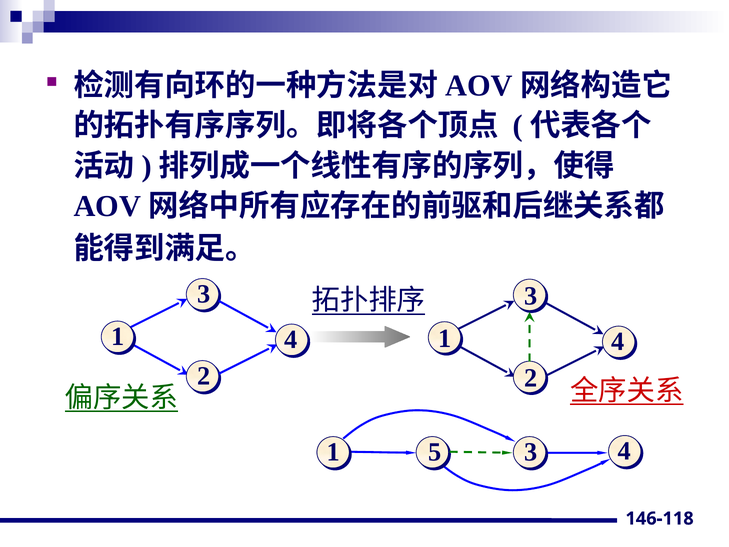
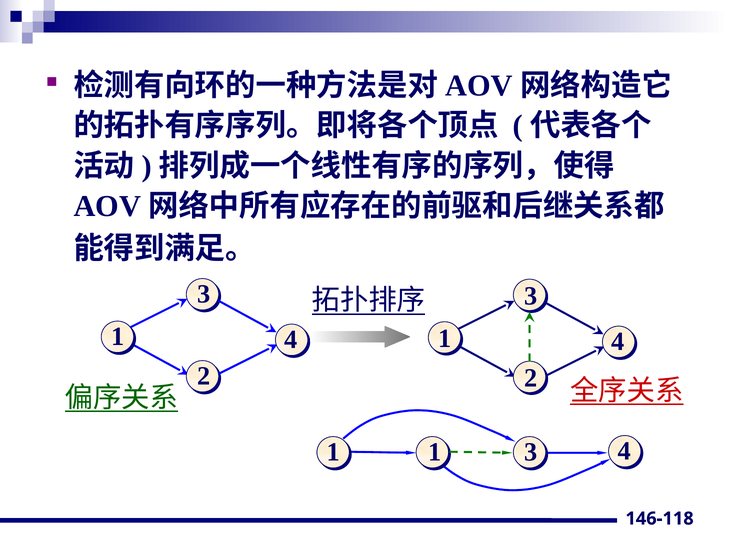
1 5: 5 -> 1 (435, 452)
